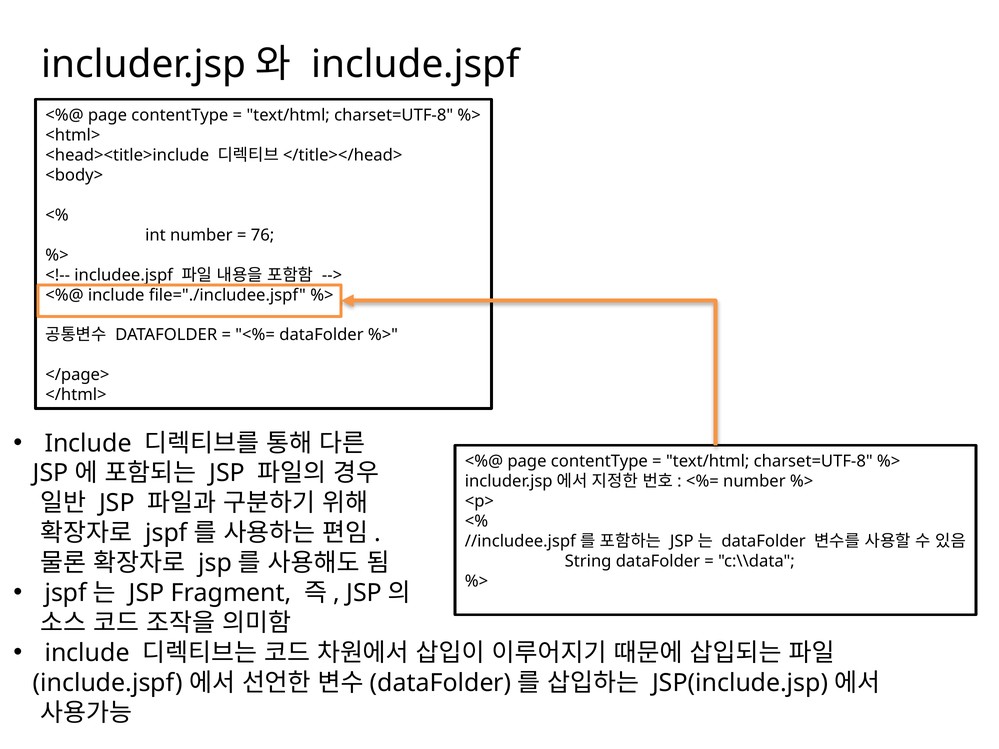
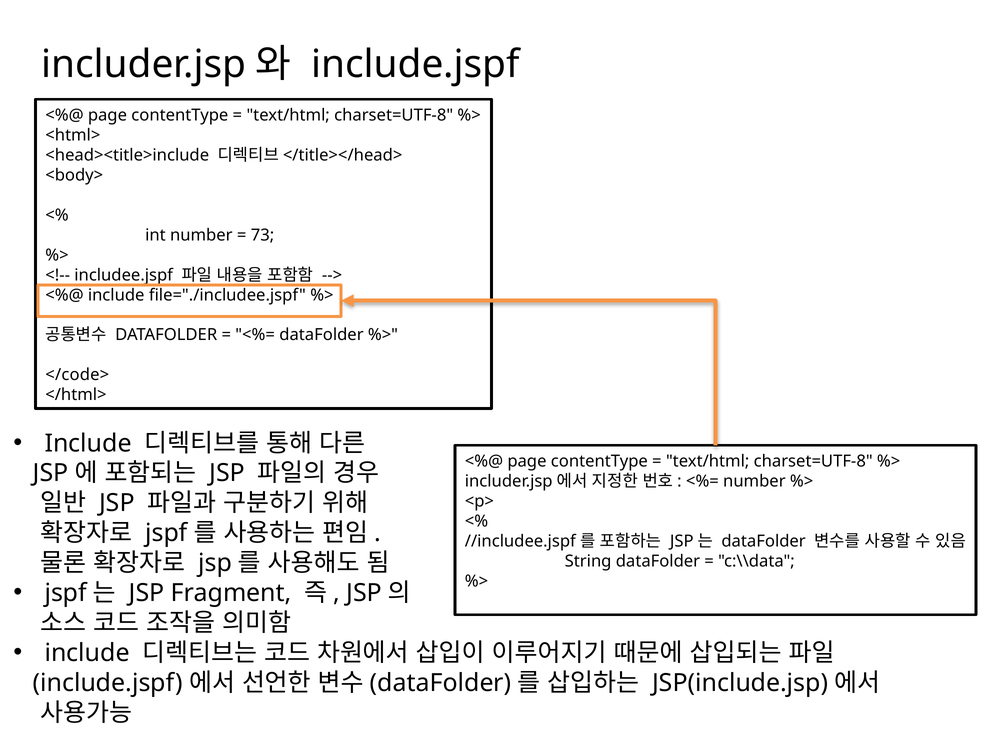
76: 76 -> 73 (263, 235)
</page>: </page> -> </code> (77, 375)
